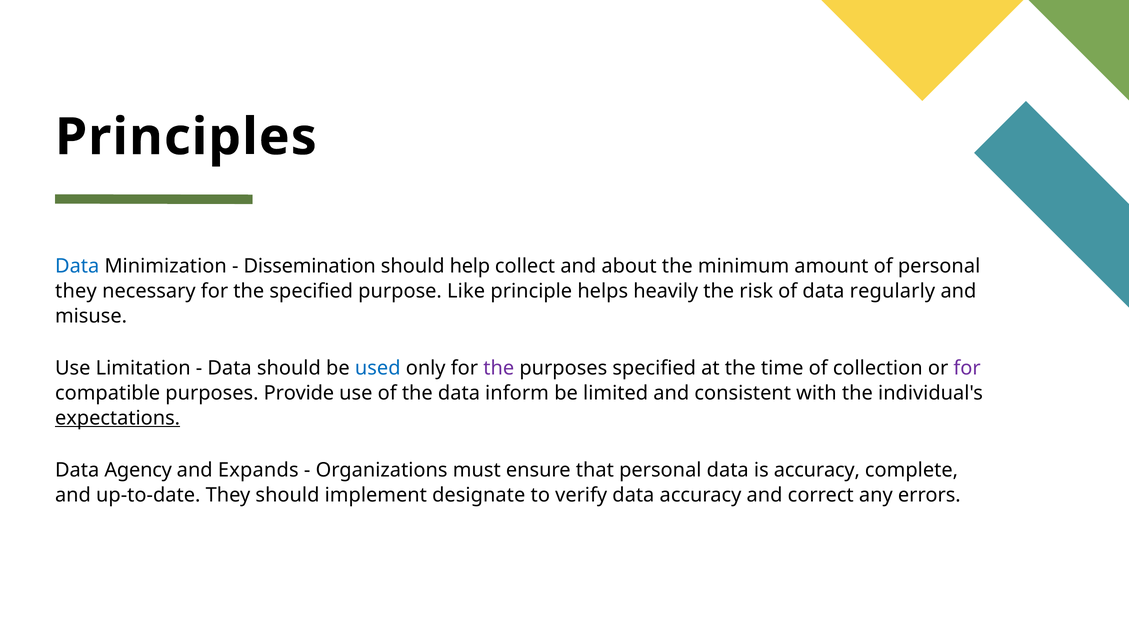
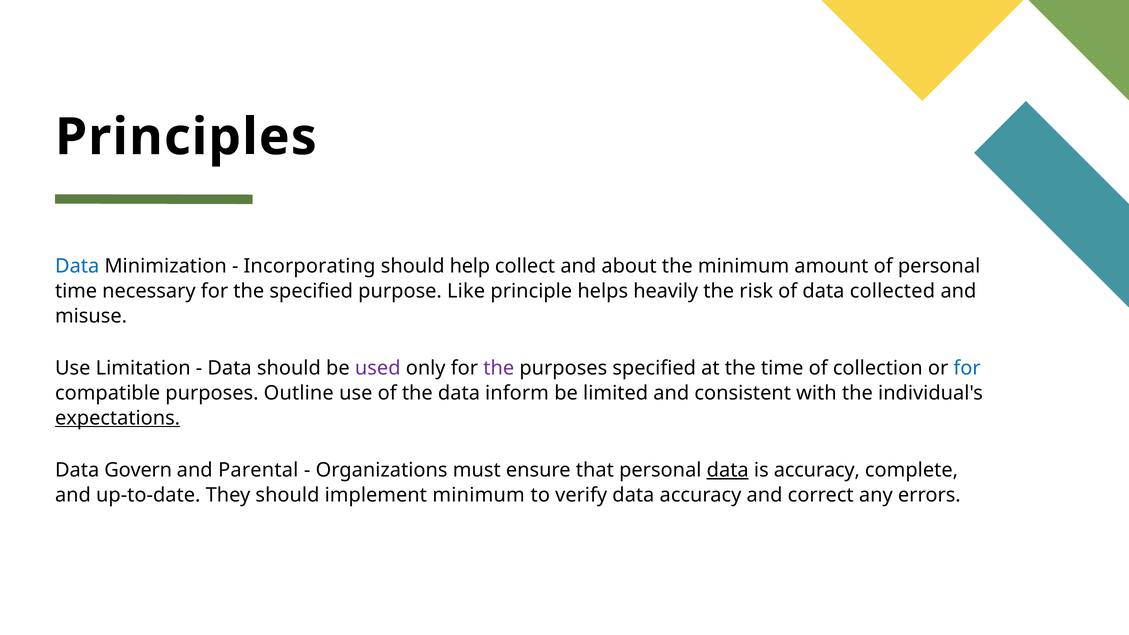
Dissemination: Dissemination -> Incorporating (309, 266)
they: they -> time (76, 291)
regularly: regularly -> collected (892, 291)
used colour: blue -> purple (378, 368)
for colour: purple -> blue (967, 368)
Provide: Provide -> Outline (299, 393)
Agency: Agency -> Govern (138, 470)
Expands: Expands -> Parental (258, 470)
data underline: none -> present (728, 470)
implement designate: designate -> minimum (479, 495)
